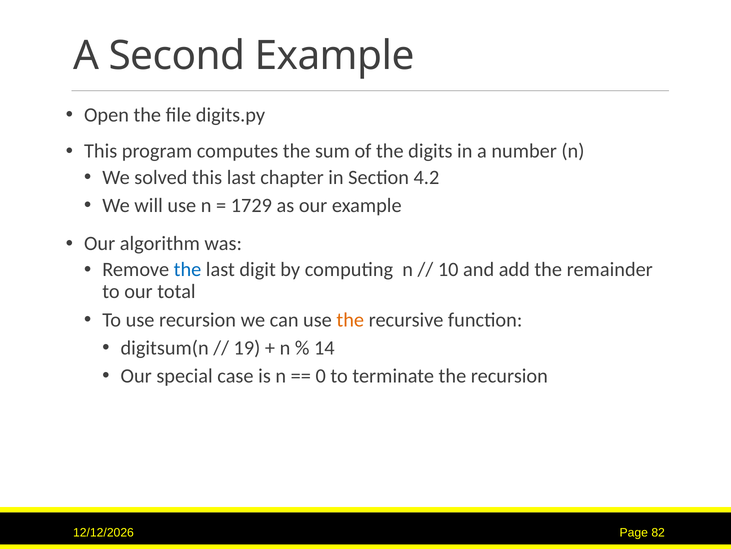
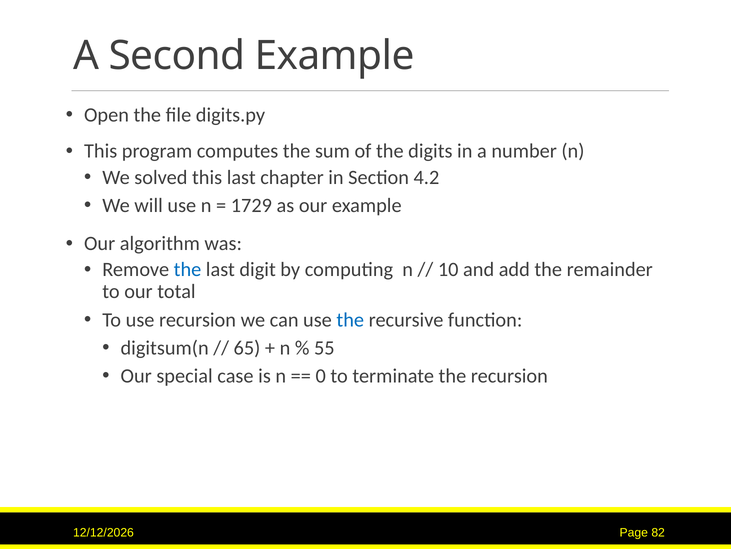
the colour: orange -> blue (350, 319)
19: 19 -> 65 (247, 347)
14: 14 -> 55 (324, 347)
